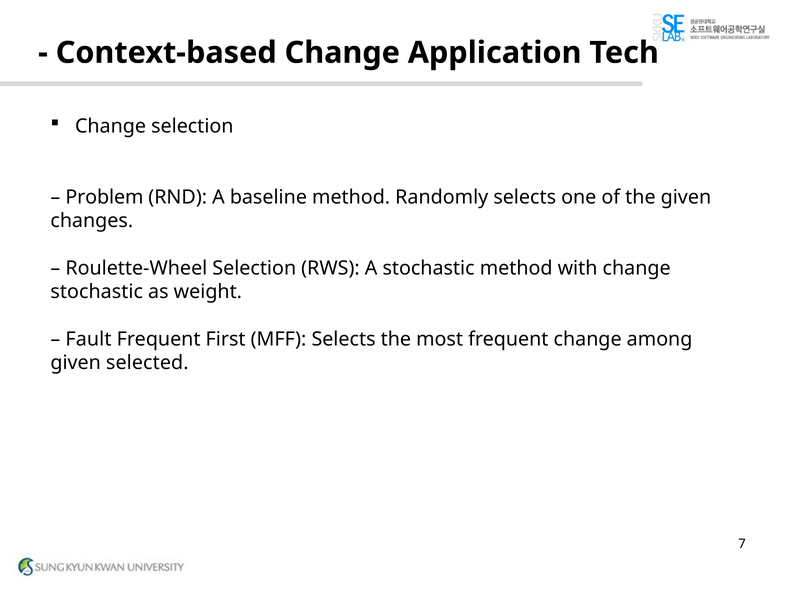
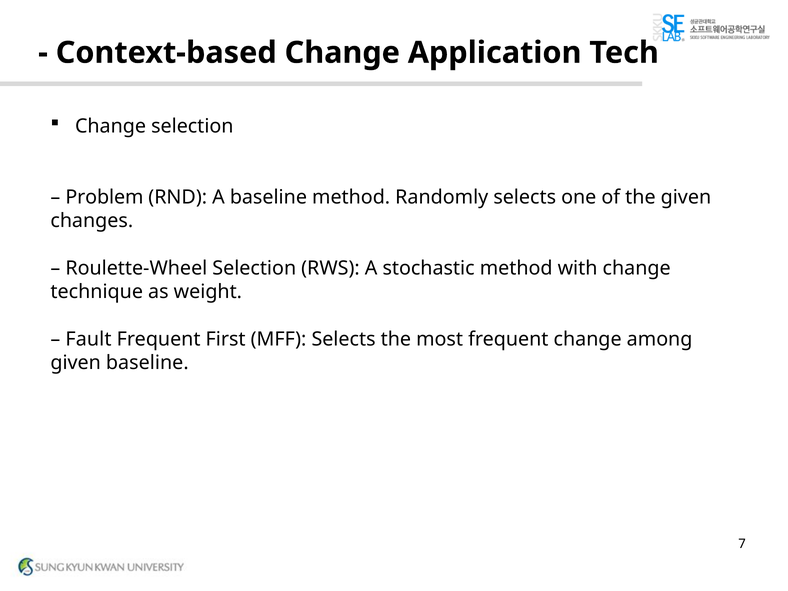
stochastic: stochastic -> technique (97, 292)
given selected: selected -> baseline (147, 363)
